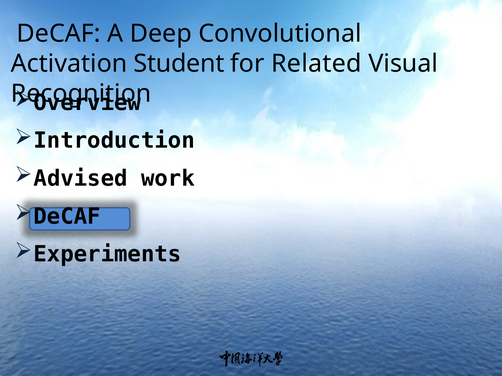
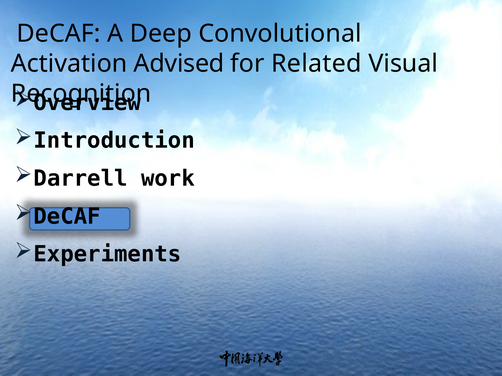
Student: Student -> Advised (179, 64)
Advised: Advised -> Darrell (81, 179)
